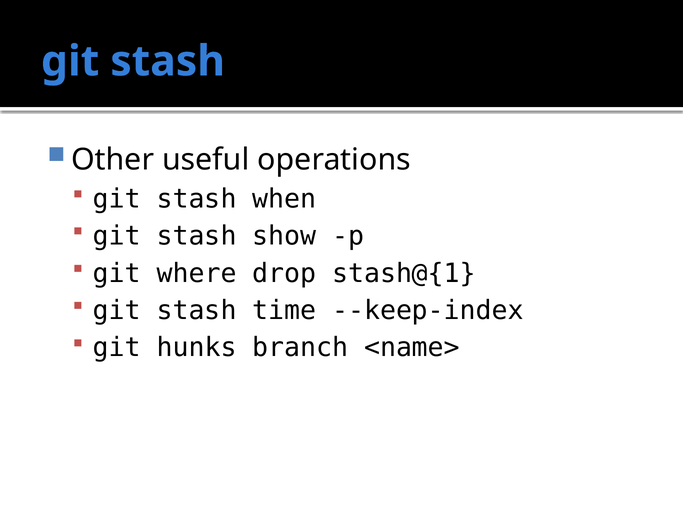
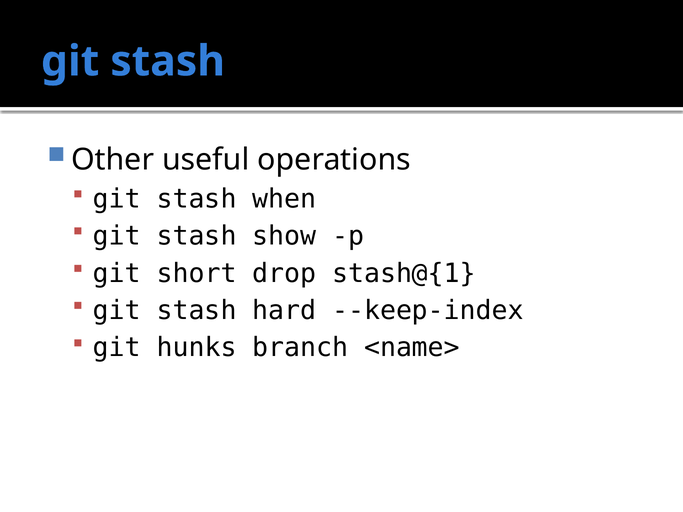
where: where -> short (197, 273)
time: time -> hard (284, 311)
